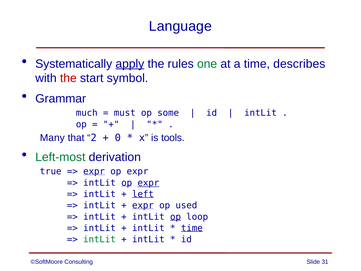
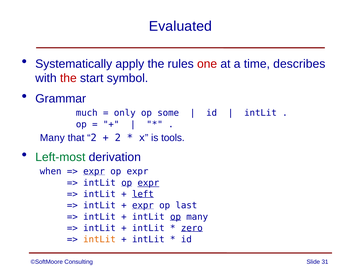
Language: Language -> Evaluated (180, 26)
apply underline: present -> none (130, 64)
one colour: green -> red (207, 64)
must: must -> only (125, 113)
0: 0 -> 2 (118, 138)
true: true -> when (51, 171)
used: used -> last (186, 205)
op loop: loop -> many (197, 217)
time: time -> zero (192, 228)
intLit colour: green -> orange (99, 239)
